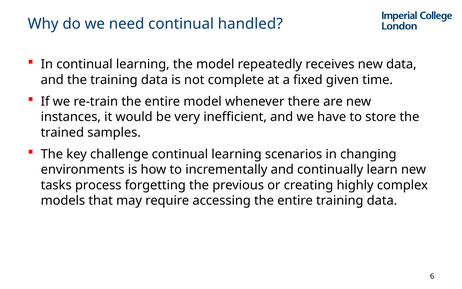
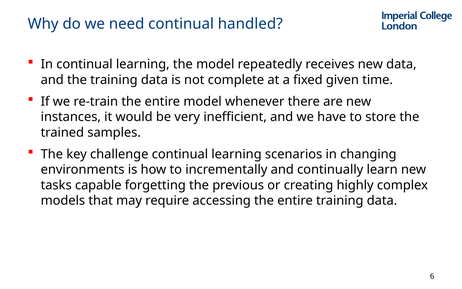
process: process -> capable (98, 185)
